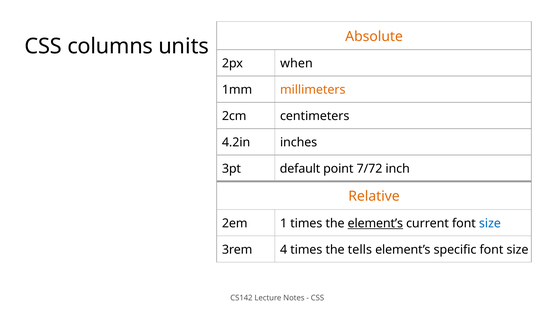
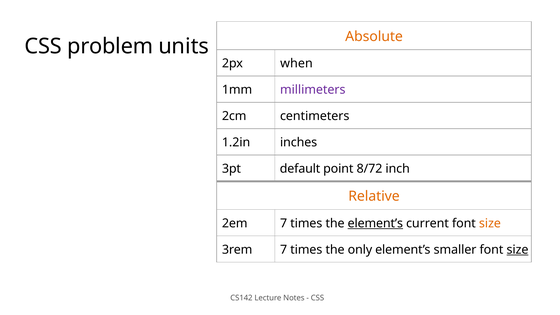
columns: columns -> problem (110, 46)
millimeters colour: orange -> purple (313, 90)
4.2in: 4.2in -> 1.2in (236, 143)
7/72: 7/72 -> 8/72 (369, 169)
2em 1: 1 -> 7 (284, 223)
size colour: blue -> orange (490, 223)
3rem 4: 4 -> 7 (284, 250)
tells: tells -> only (360, 250)
specific: specific -> smaller (455, 250)
size underline: none -> present (517, 250)
